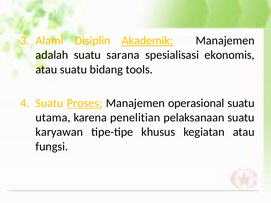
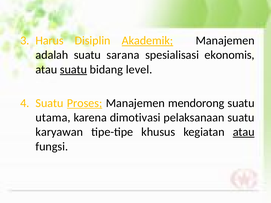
Alami: Alami -> Harus (50, 41)
suatu underline: none -> present (73, 70)
tools: tools -> level (139, 70)
operasional: operasional -> mendorong (196, 103)
penelitian: penelitian -> dimotivasi (135, 118)
atau underline: none -> present (244, 132)
